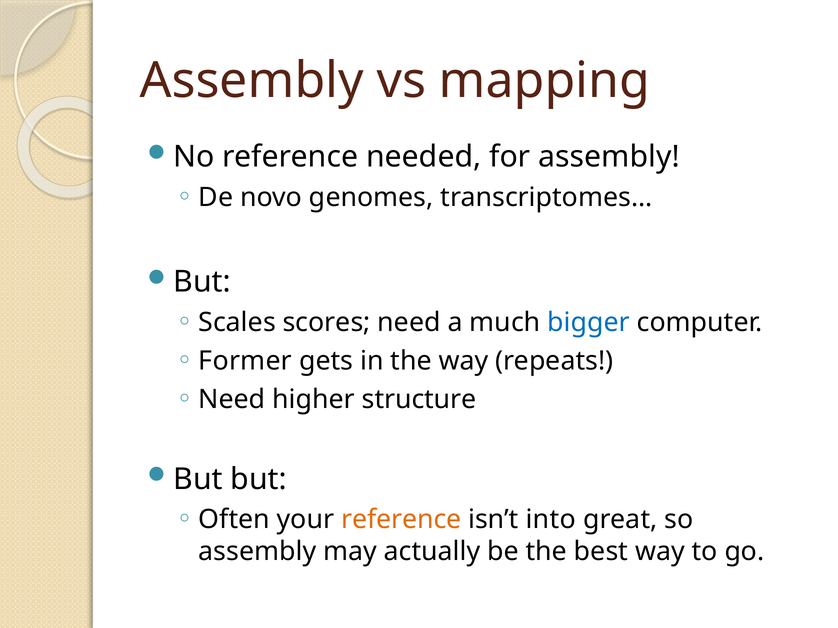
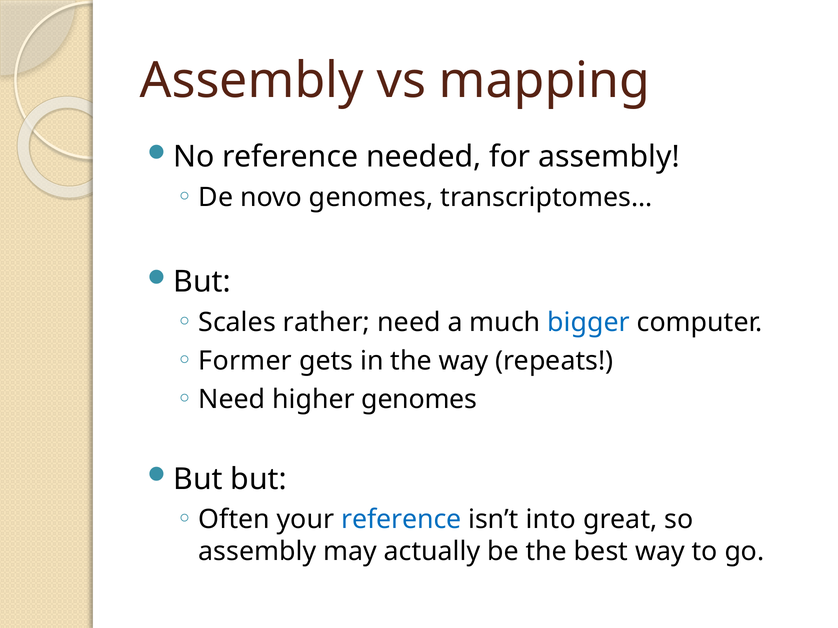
scores: scores -> rather (326, 323)
higher structure: structure -> genomes (419, 400)
reference colour: orange -> blue (401, 520)
